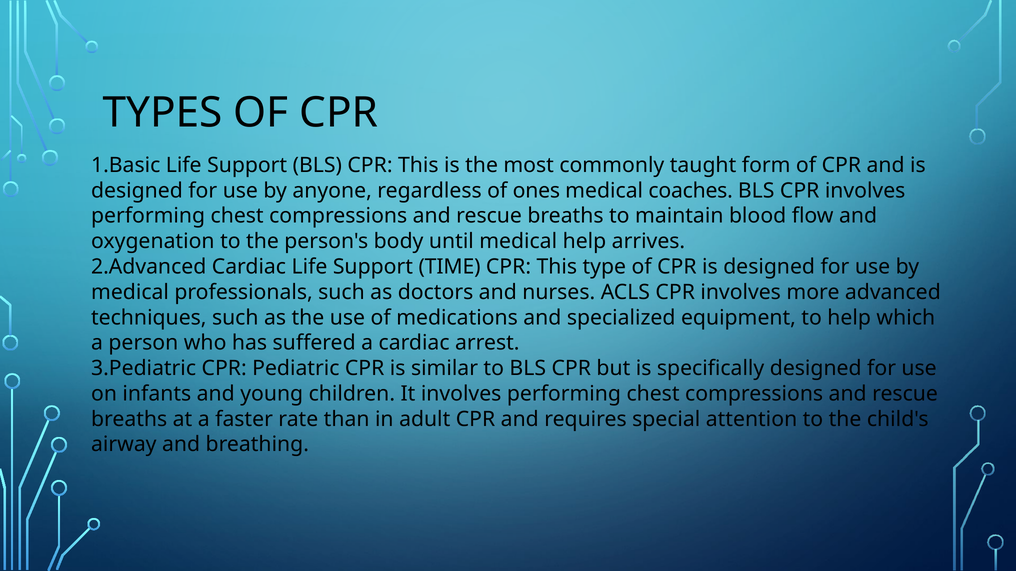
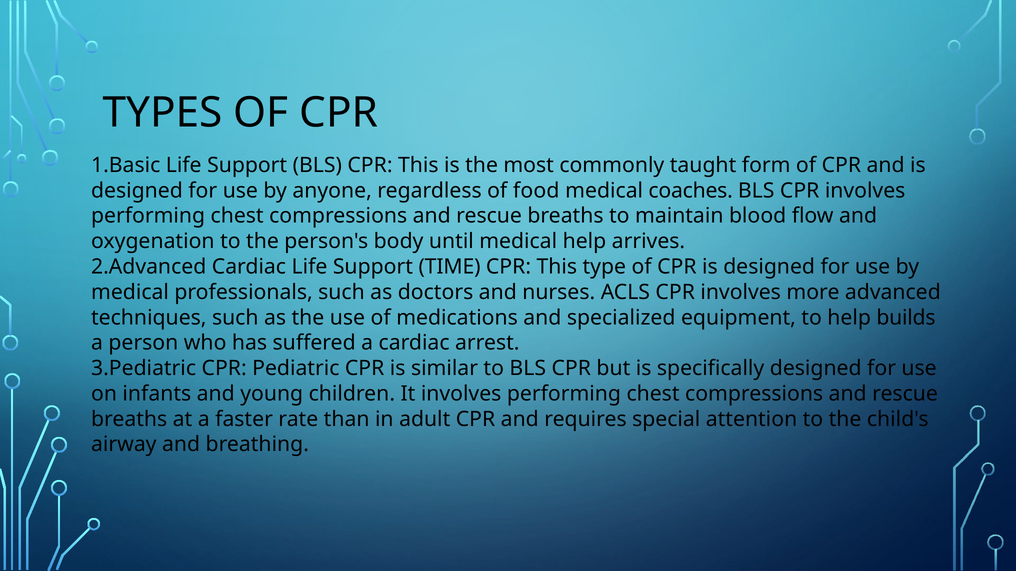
ones: ones -> food (536, 191)
which: which -> builds (906, 318)
